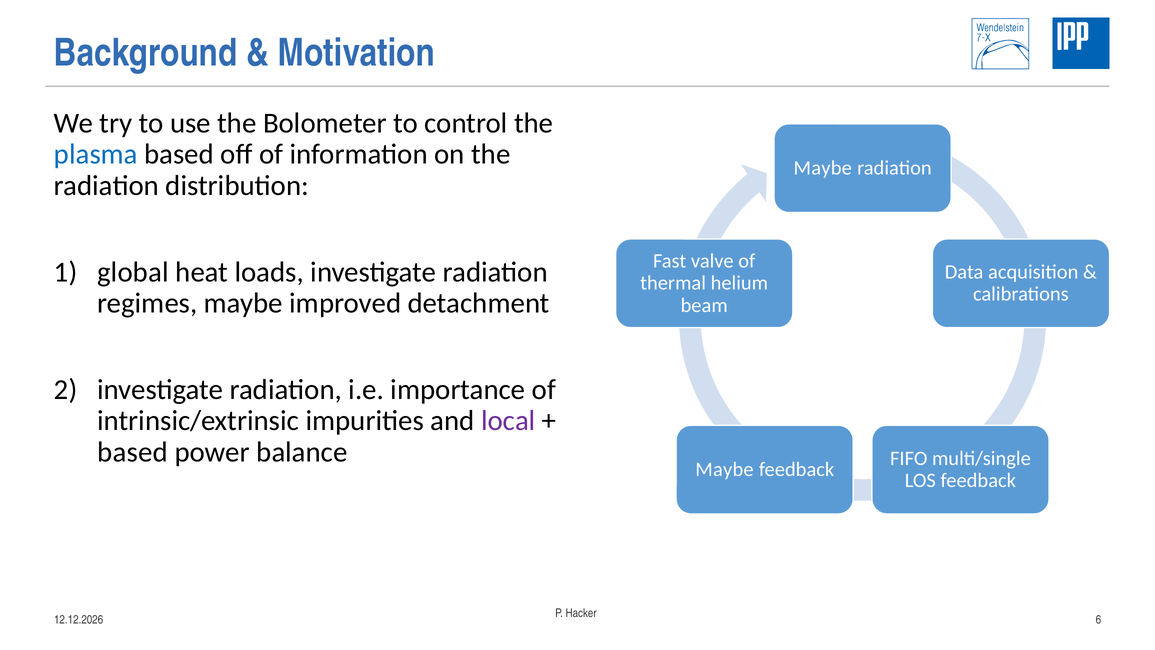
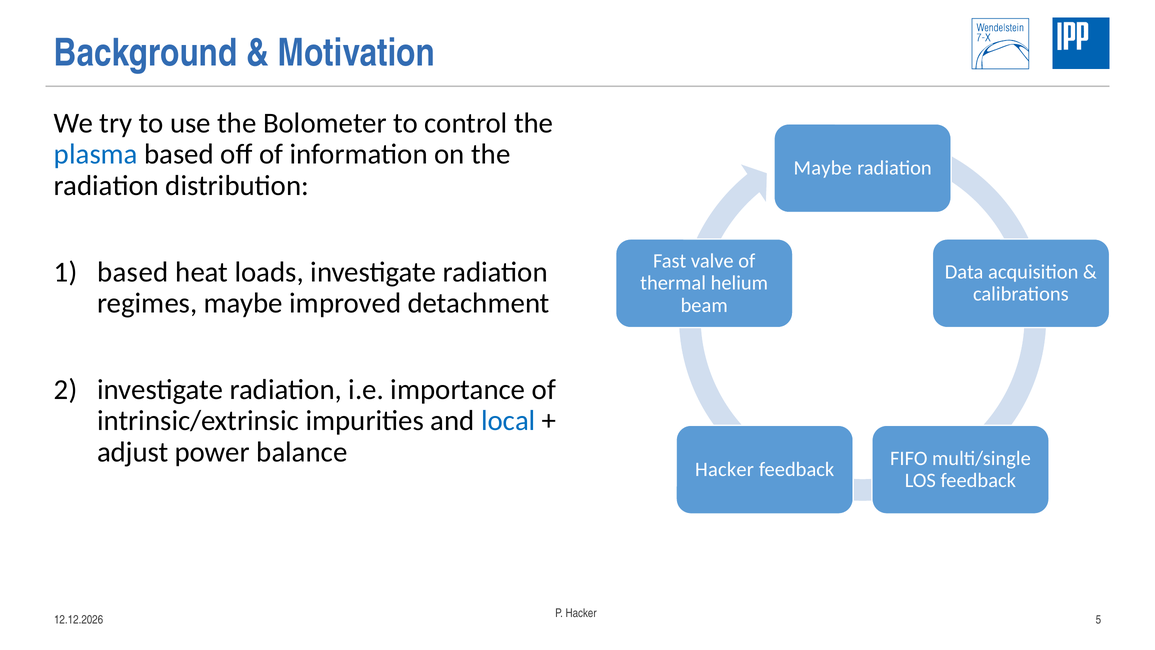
global: global -> based (133, 272)
local colour: purple -> blue (508, 421)
based: based -> adjust (133, 452)
Maybe: Maybe -> Hacker (724, 469)
6: 6 -> 5 (1098, 619)
